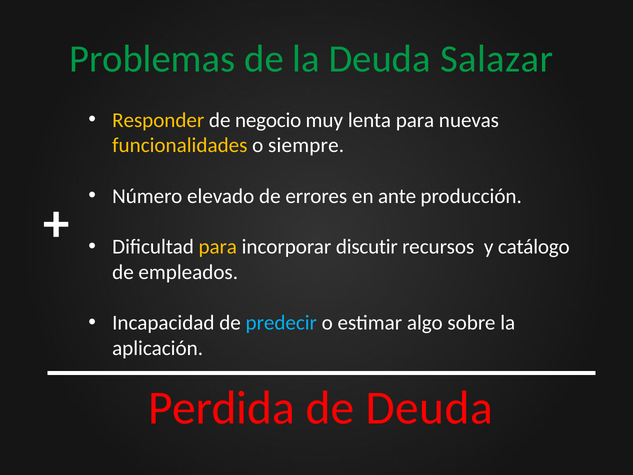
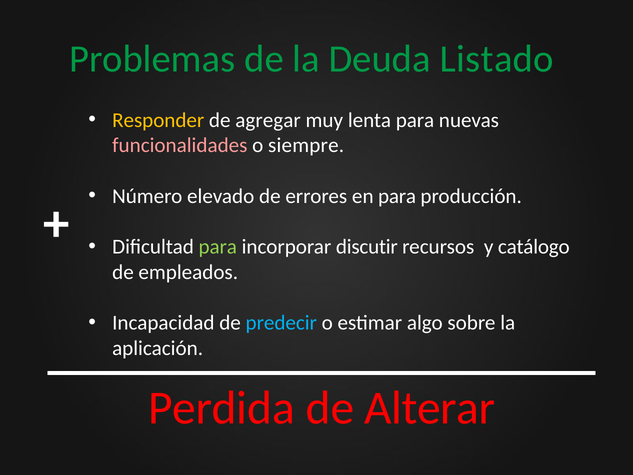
Salazar: Salazar -> Listado (497, 59)
negocio: negocio -> agregar (268, 120)
funcionalidades colour: yellow -> pink (180, 145)
en ante: ante -> para (397, 196)
para colour: yellow -> light green (218, 247)
de Deuda: Deuda -> Alterar (430, 408)
